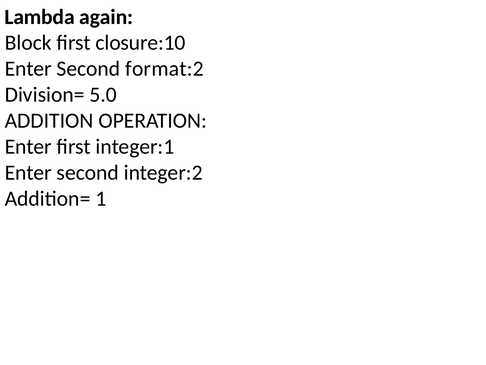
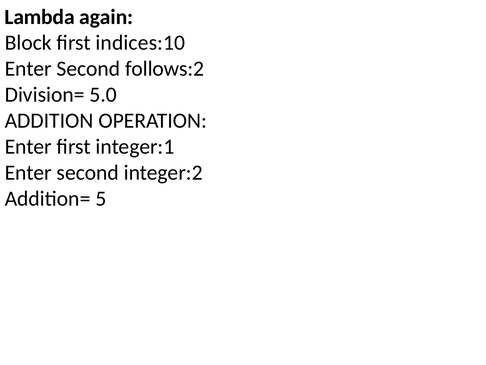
closure:10: closure:10 -> indices:10 (140, 43)
format:2: format:2 -> follows:2 (165, 69)
1: 1 -> 5 (101, 198)
